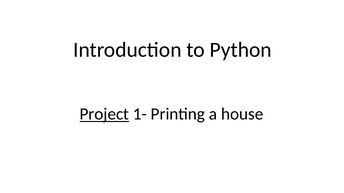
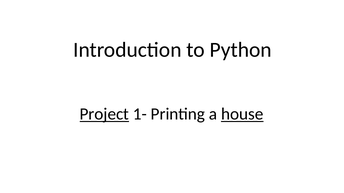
house underline: none -> present (242, 114)
